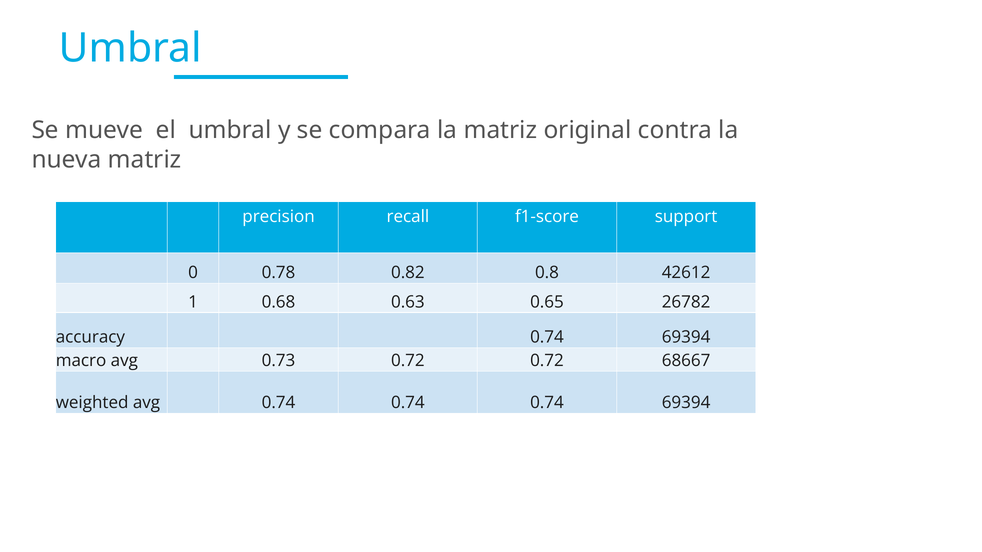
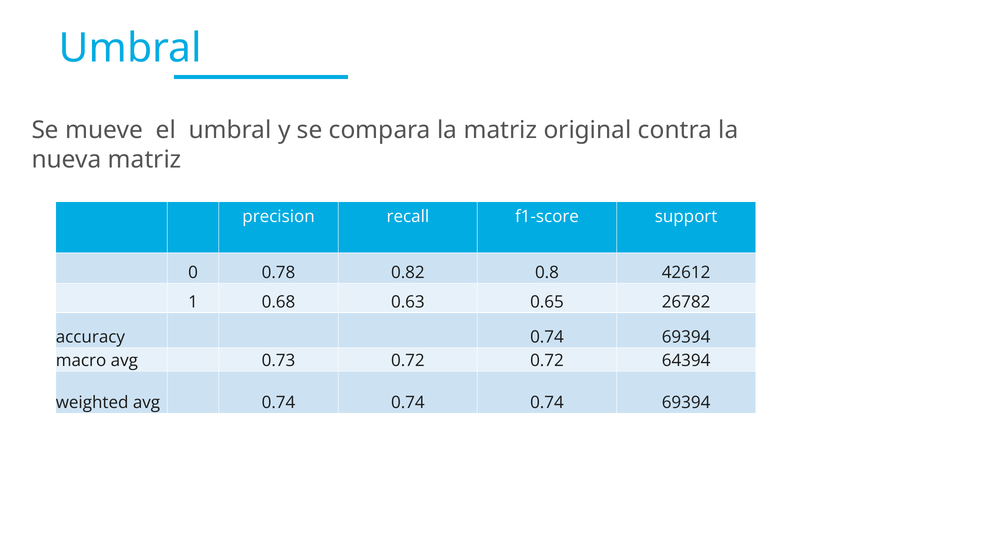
68667: 68667 -> 64394 (686, 361)
